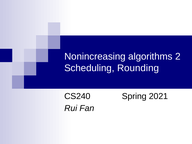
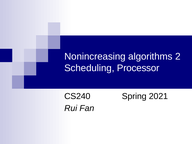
Rounding: Rounding -> Processor (138, 68)
